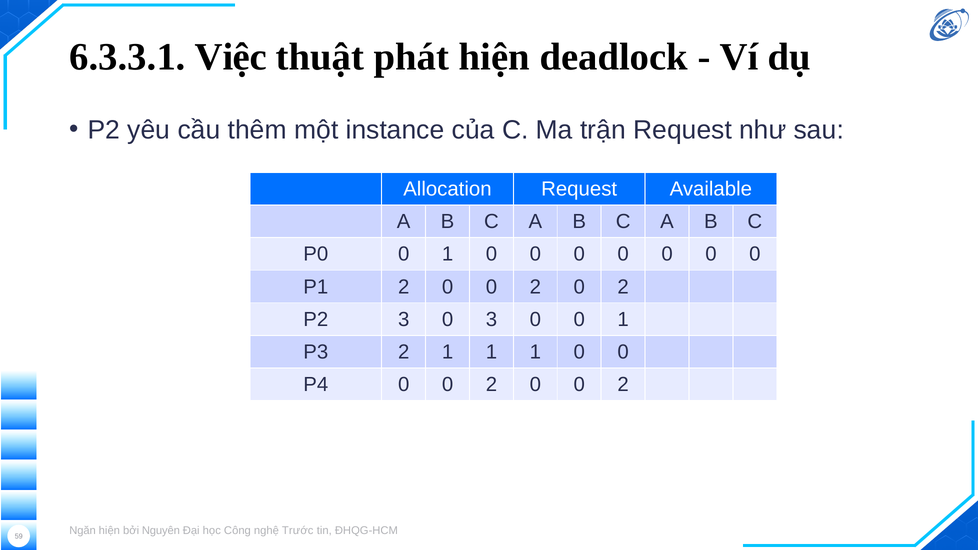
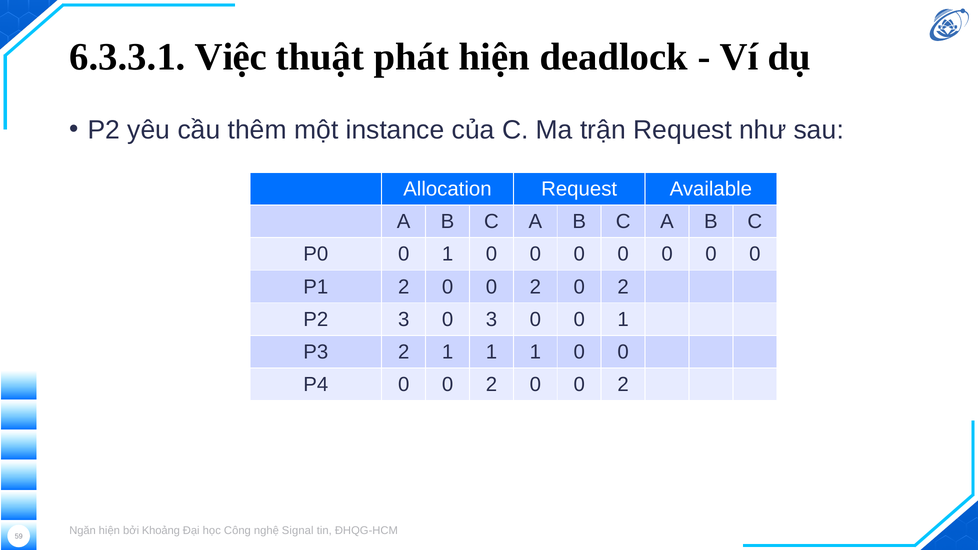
Nguyên: Nguyên -> Khoảng (161, 531)
Trước: Trước -> Signal (298, 531)
